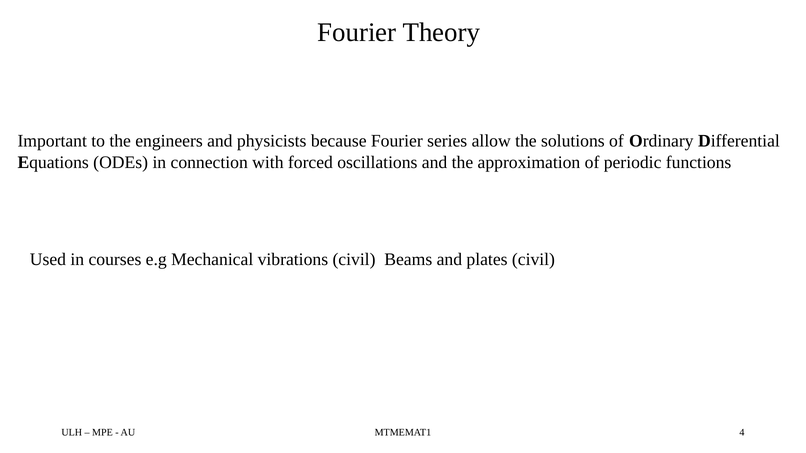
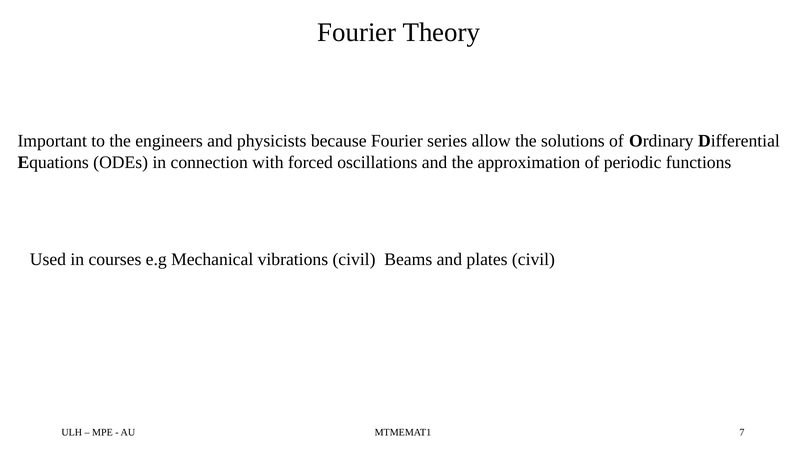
4: 4 -> 7 (742, 433)
